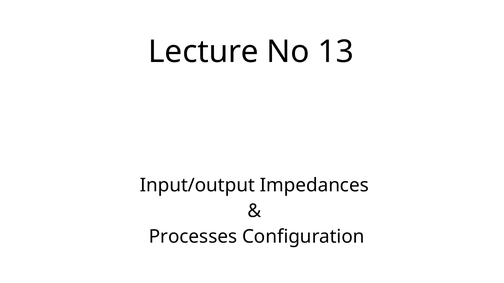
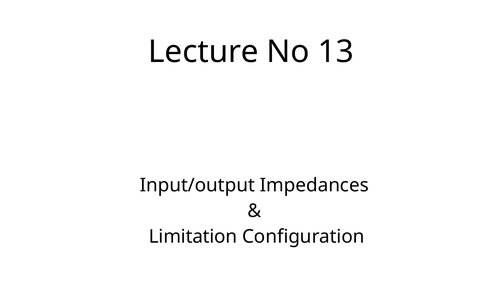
Processes: Processes -> Limitation (193, 237)
